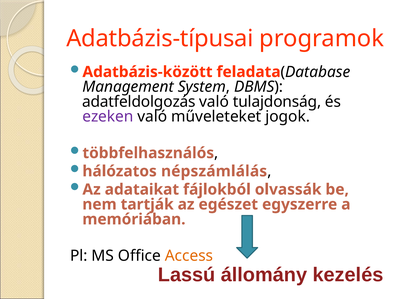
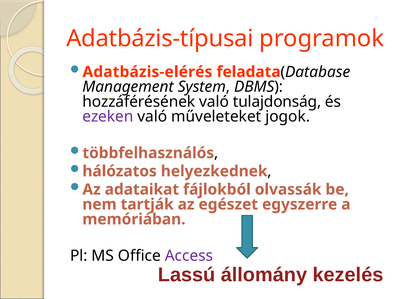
Adatbázis-között: Adatbázis-között -> Adatbázis-elérés (147, 72)
adatfeldolgozás: adatfeldolgozás -> hozzáférésének (139, 102)
népszámlálás: népszámlálás -> helyezkednek (214, 171)
Access colour: orange -> purple (189, 255)
